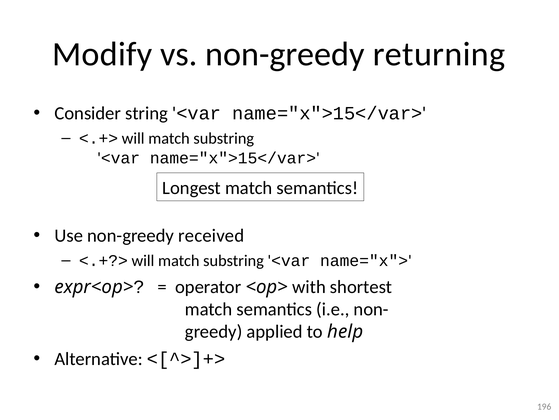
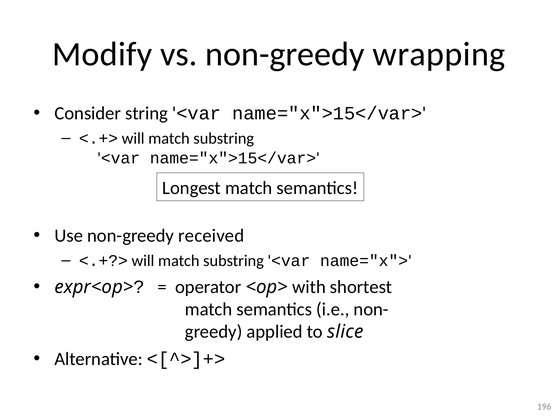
returning: returning -> wrapping (439, 54)
help: help -> slice (345, 331)
